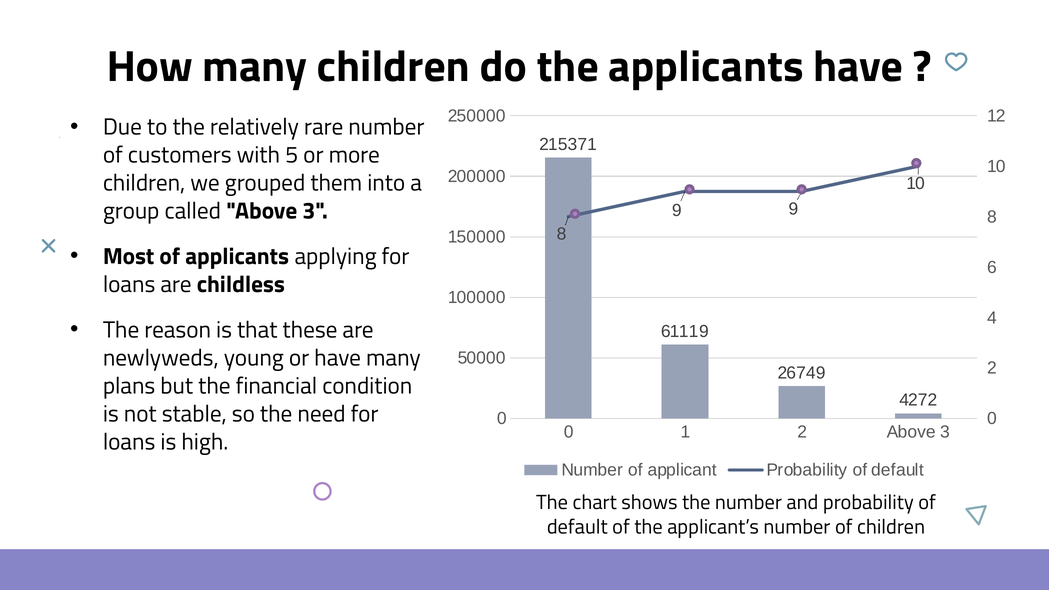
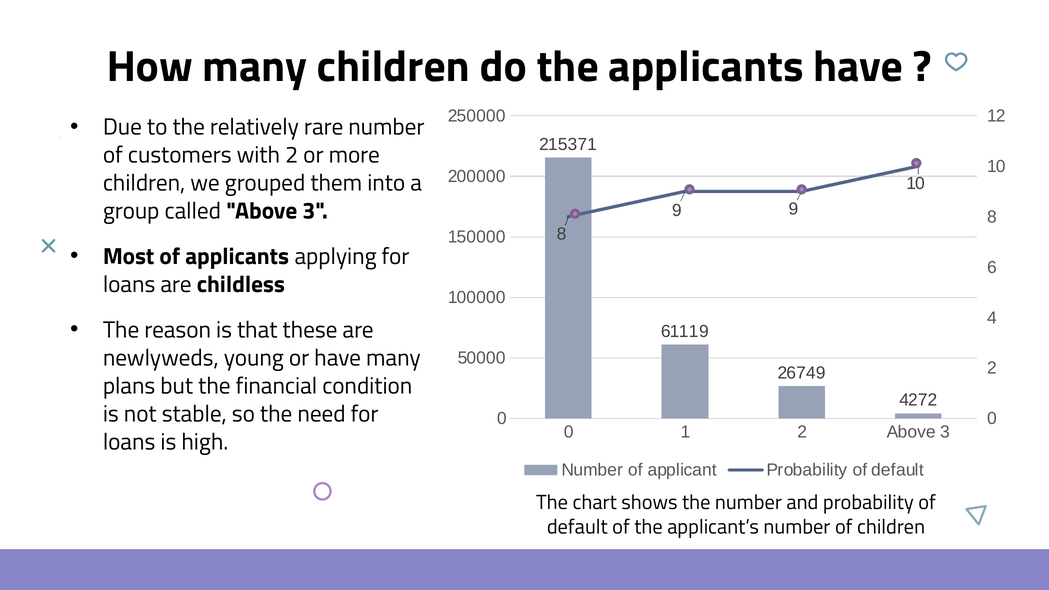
with 5: 5 -> 2 (292, 155)
